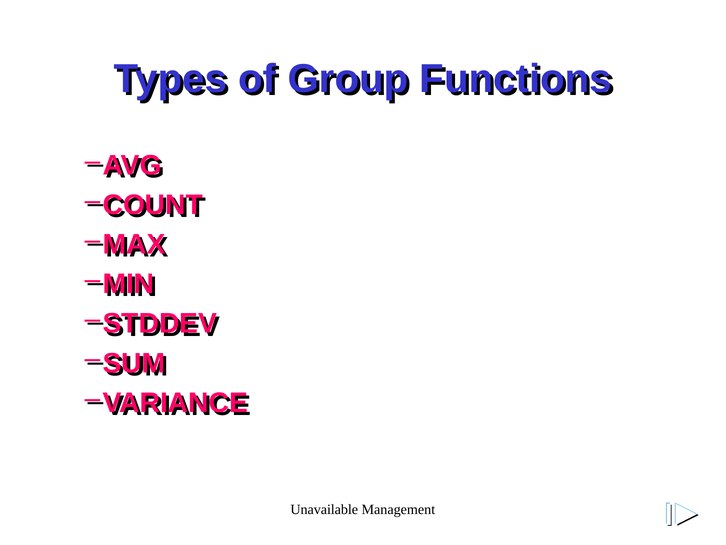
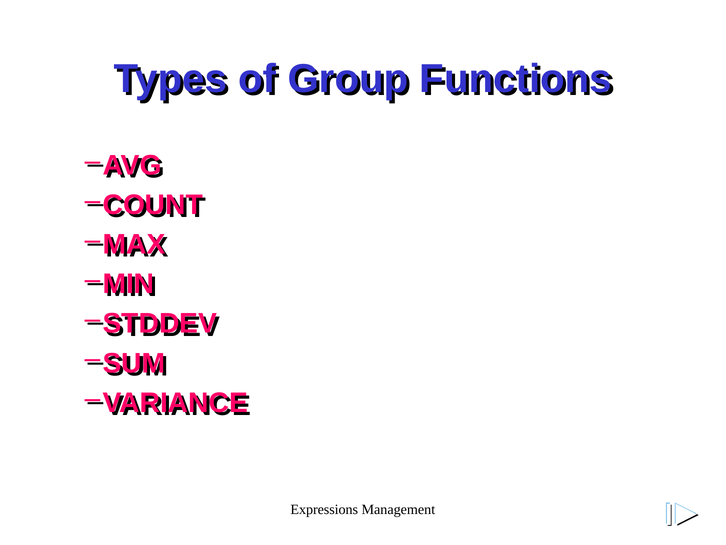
Unavailable: Unavailable -> Expressions (324, 509)
